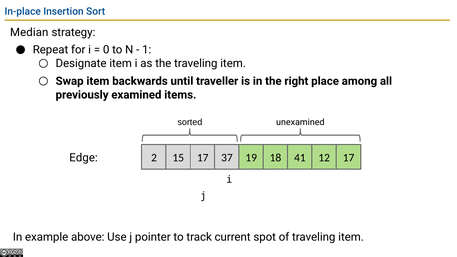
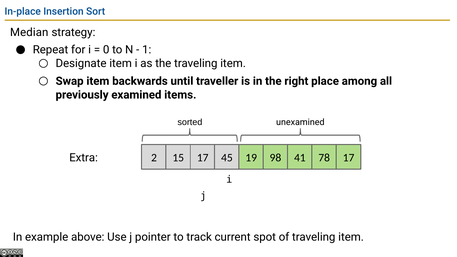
Edge: Edge -> Extra (84, 158)
37: 37 -> 45 (227, 158)
18: 18 -> 98 (275, 158)
12: 12 -> 78 (324, 158)
